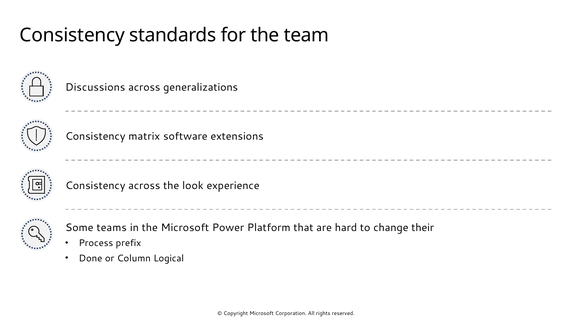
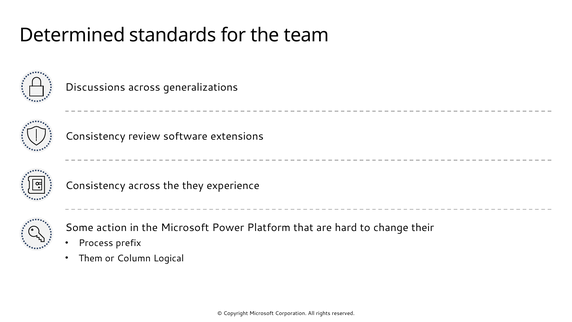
Consistency: Consistency -> Determined (72, 35)
matrix: matrix -> review (144, 136)
look: look -> they (193, 185)
teams: teams -> action (112, 227)
Done: Done -> Them (91, 258)
